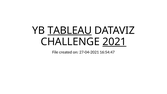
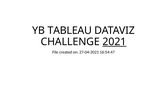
TABLEAU underline: present -> none (70, 30)
